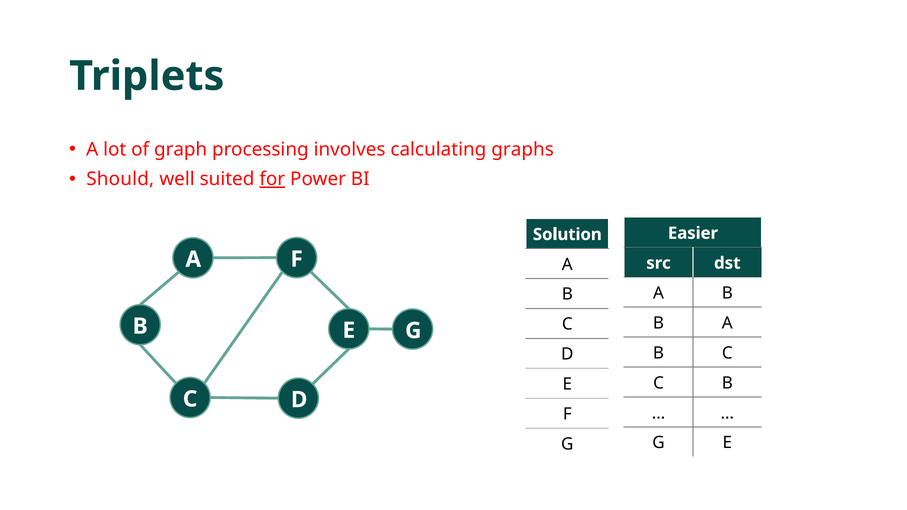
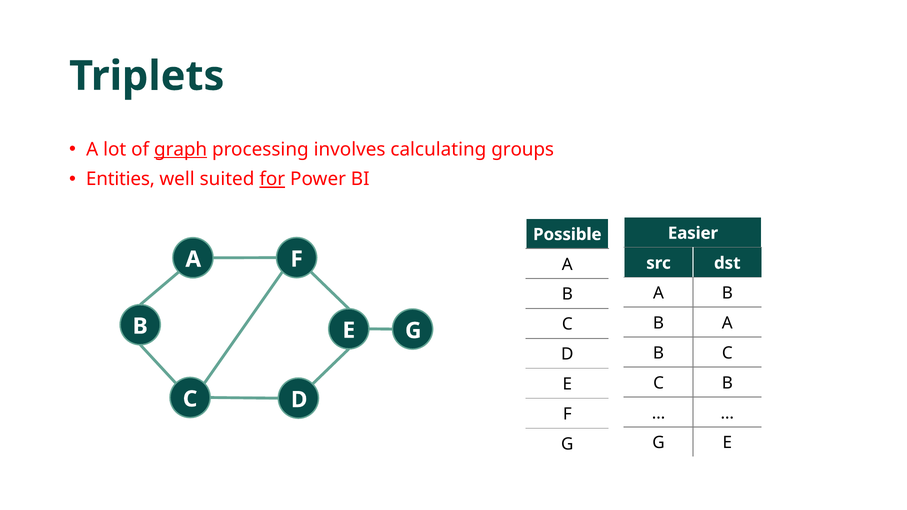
graph underline: none -> present (181, 149)
graphs: graphs -> groups (523, 149)
Should: Should -> Entities (120, 179)
Solution: Solution -> Possible (567, 235)
